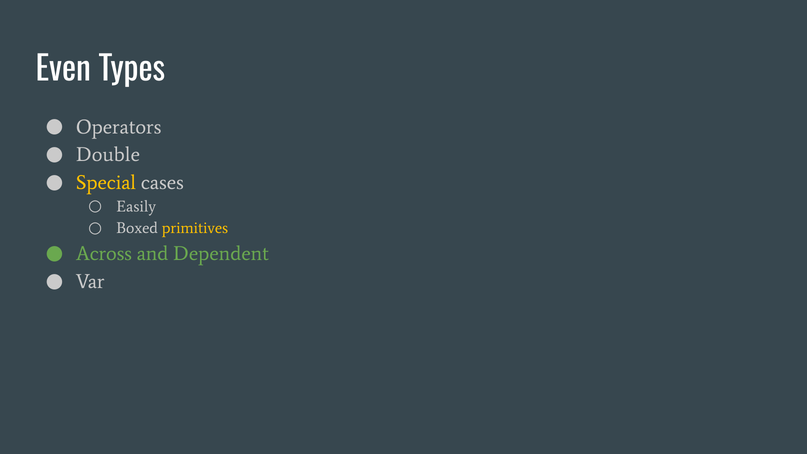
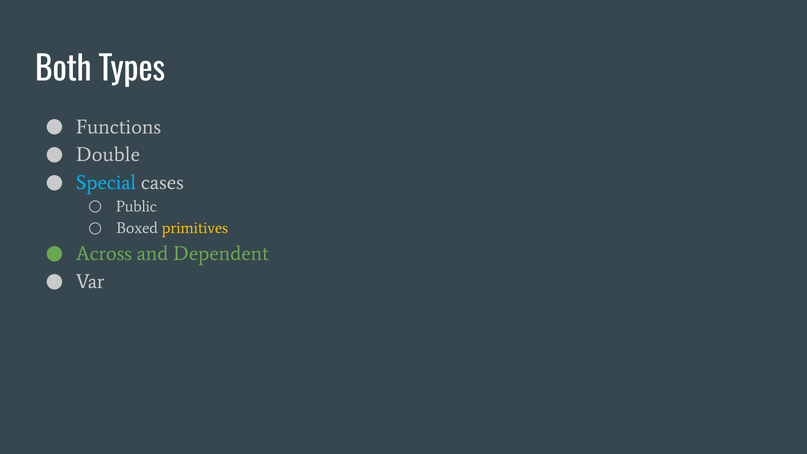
Even: Even -> Both (63, 70)
Operators: Operators -> Functions (119, 127)
Special colour: yellow -> light blue (106, 183)
Easily: Easily -> Public (136, 207)
